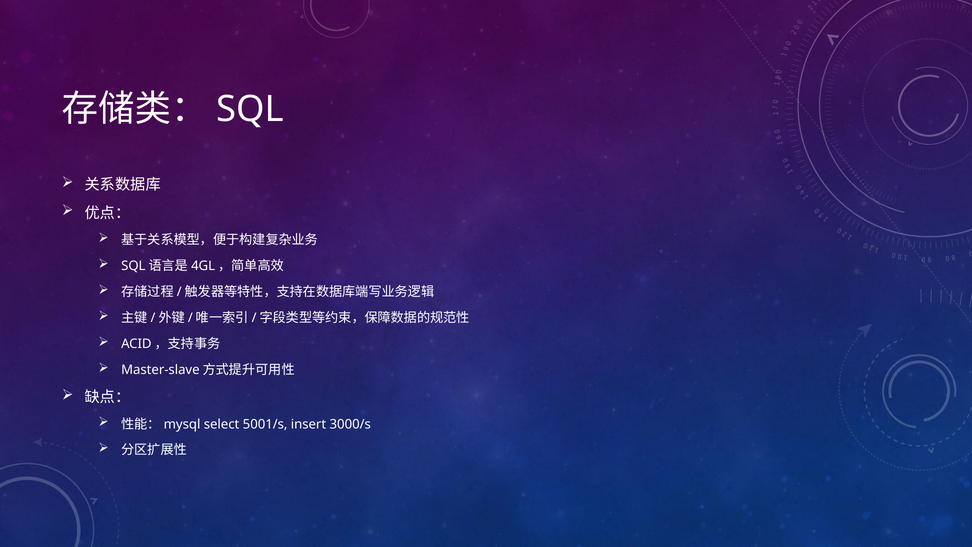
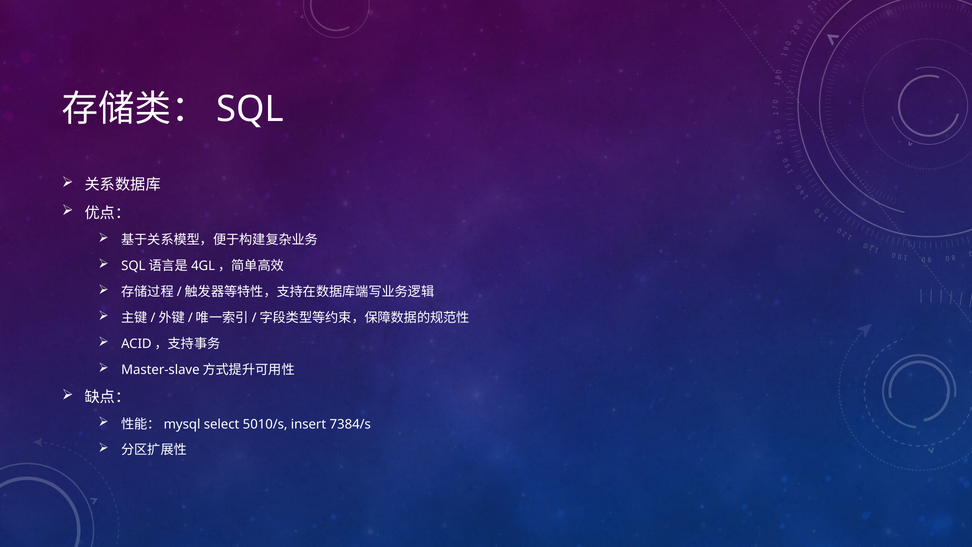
5001/s: 5001/s -> 5010/s (265, 424)
3000/s: 3000/s -> 7384/s (350, 424)
